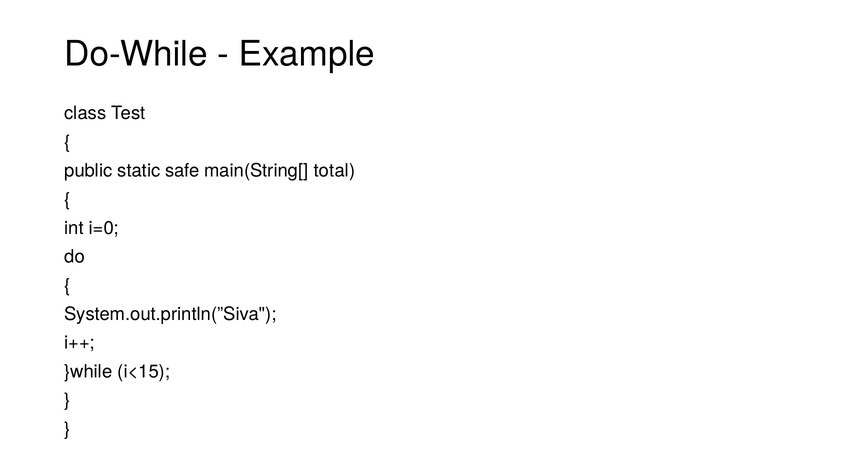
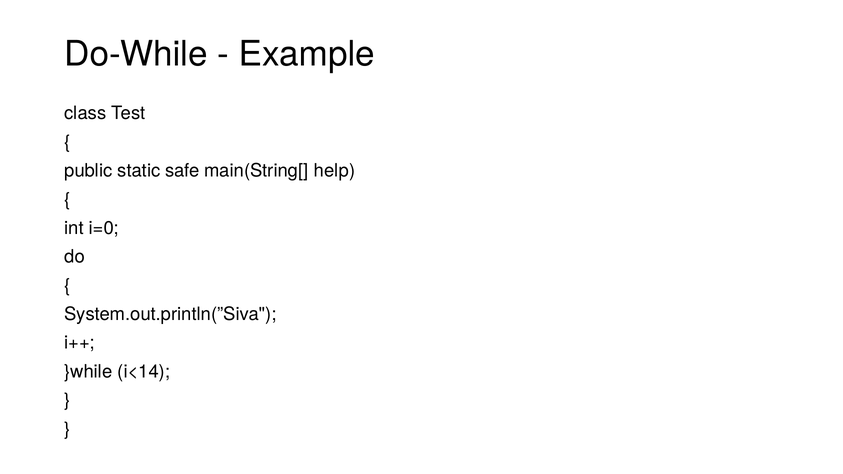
total: total -> help (334, 171)
i<15: i<15 -> i<14 (144, 372)
